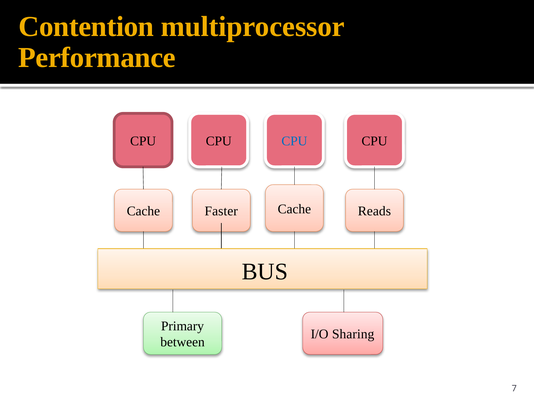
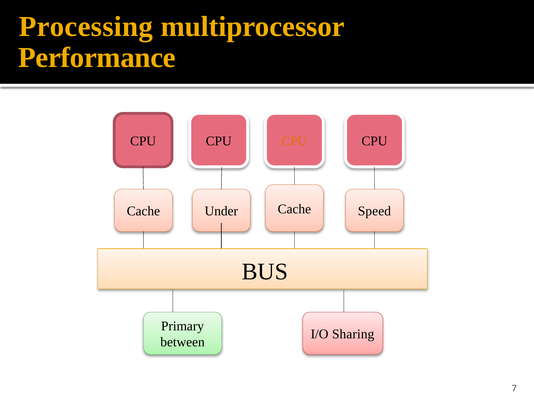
Contention: Contention -> Processing (86, 26)
CPU colour: blue -> orange (294, 141)
Faster: Faster -> Under (221, 211)
Reads: Reads -> Speed (374, 211)
